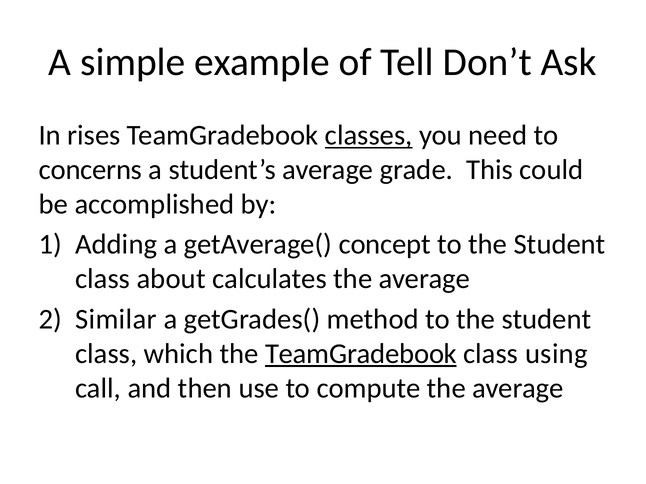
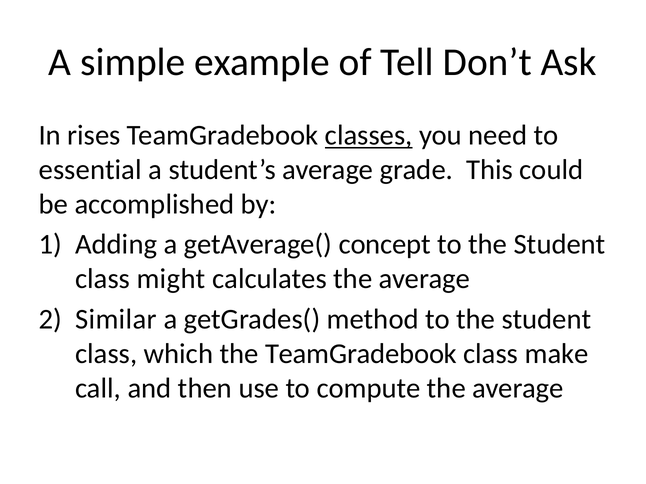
concerns: concerns -> essential (90, 170)
about: about -> might (171, 279)
TeamGradebook underline: present -> none (361, 354)
using: using -> make (557, 354)
